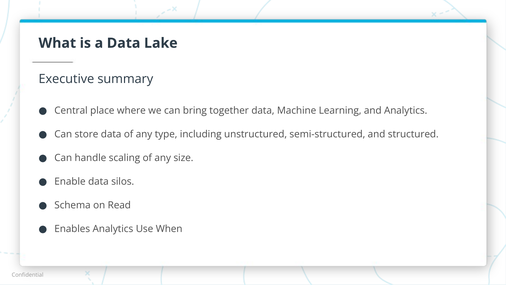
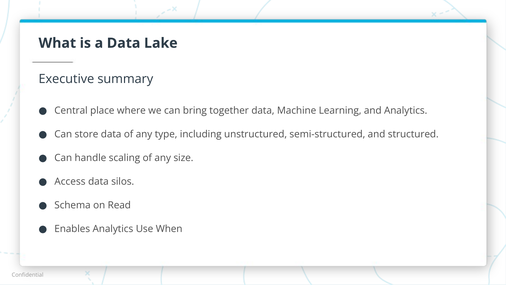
Enable: Enable -> Access (70, 181)
